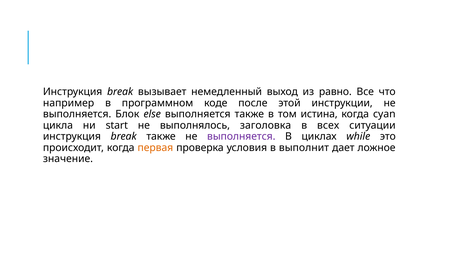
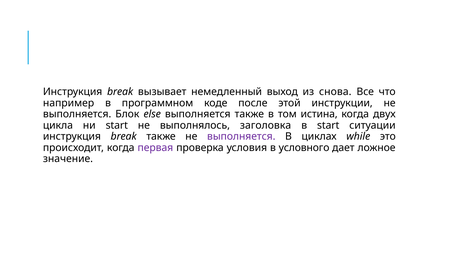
равно: равно -> снова (335, 92)
cyan: cyan -> двух (384, 114)
в всех: всех -> start (328, 125)
первая colour: orange -> purple (155, 148)
выполнит: выполнит -> условного (304, 148)
